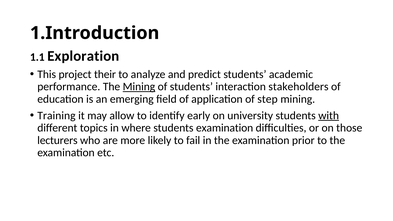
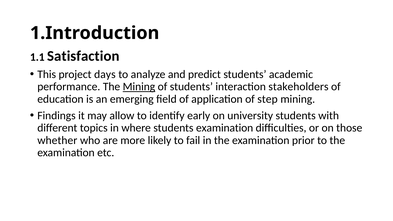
Exploration: Exploration -> Satisfaction (83, 56)
their: their -> days (105, 74)
Training: Training -> Findings (56, 116)
with underline: present -> none (329, 116)
lecturers: lecturers -> whether (57, 140)
